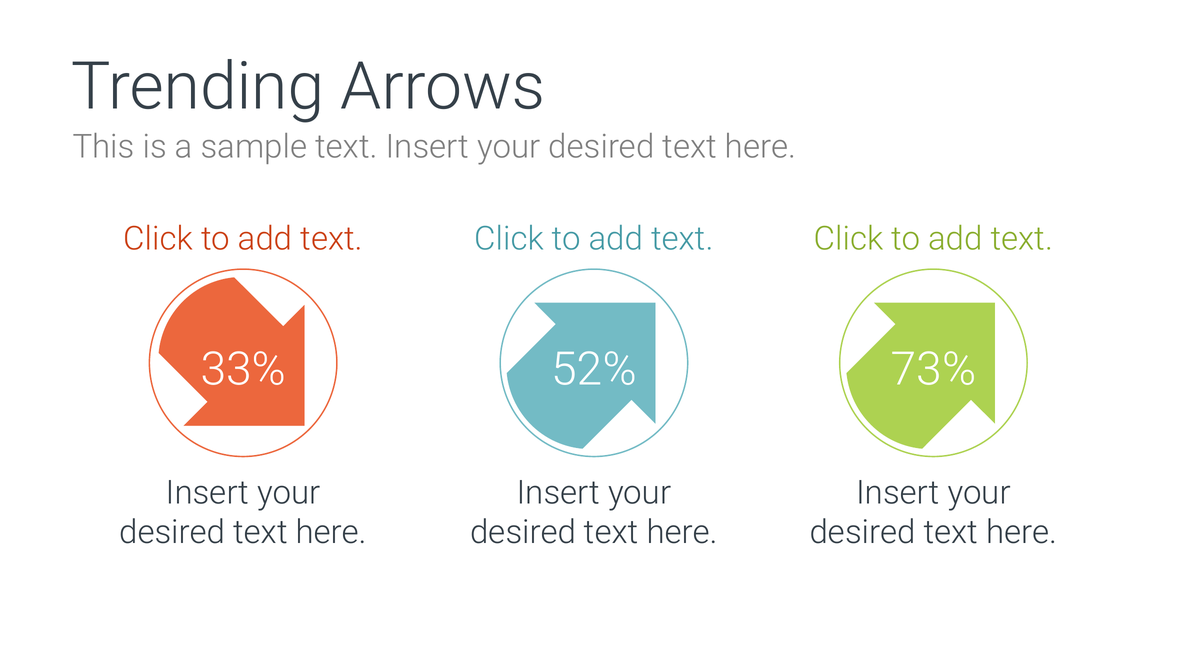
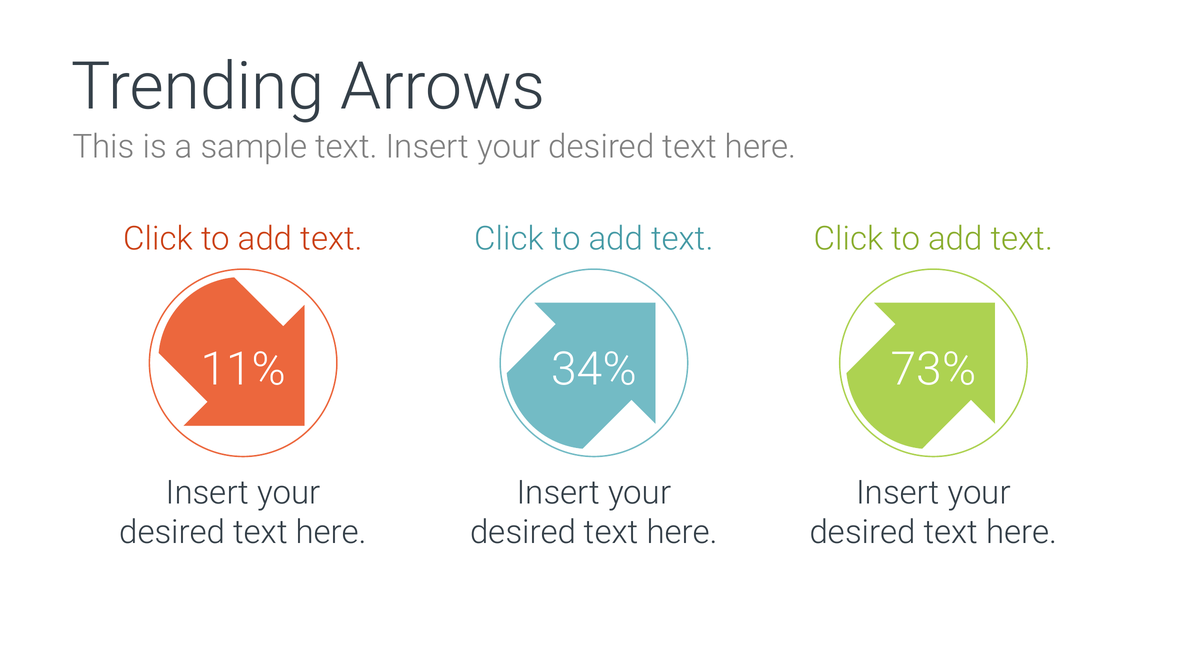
33%: 33% -> 11% (243, 370)
52%: 52% -> 34% (594, 370)
